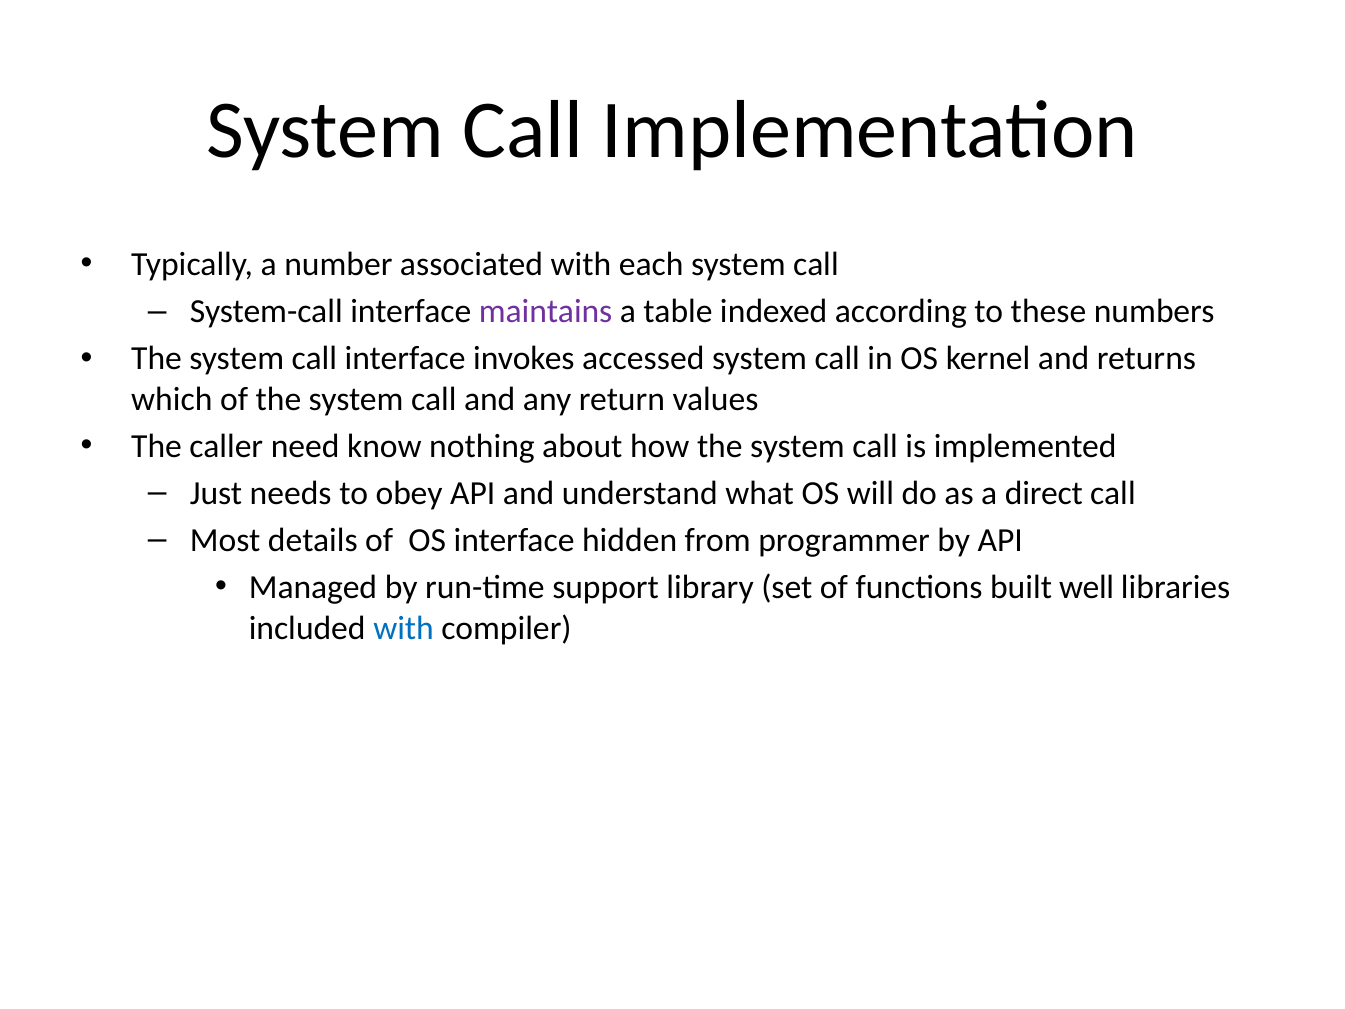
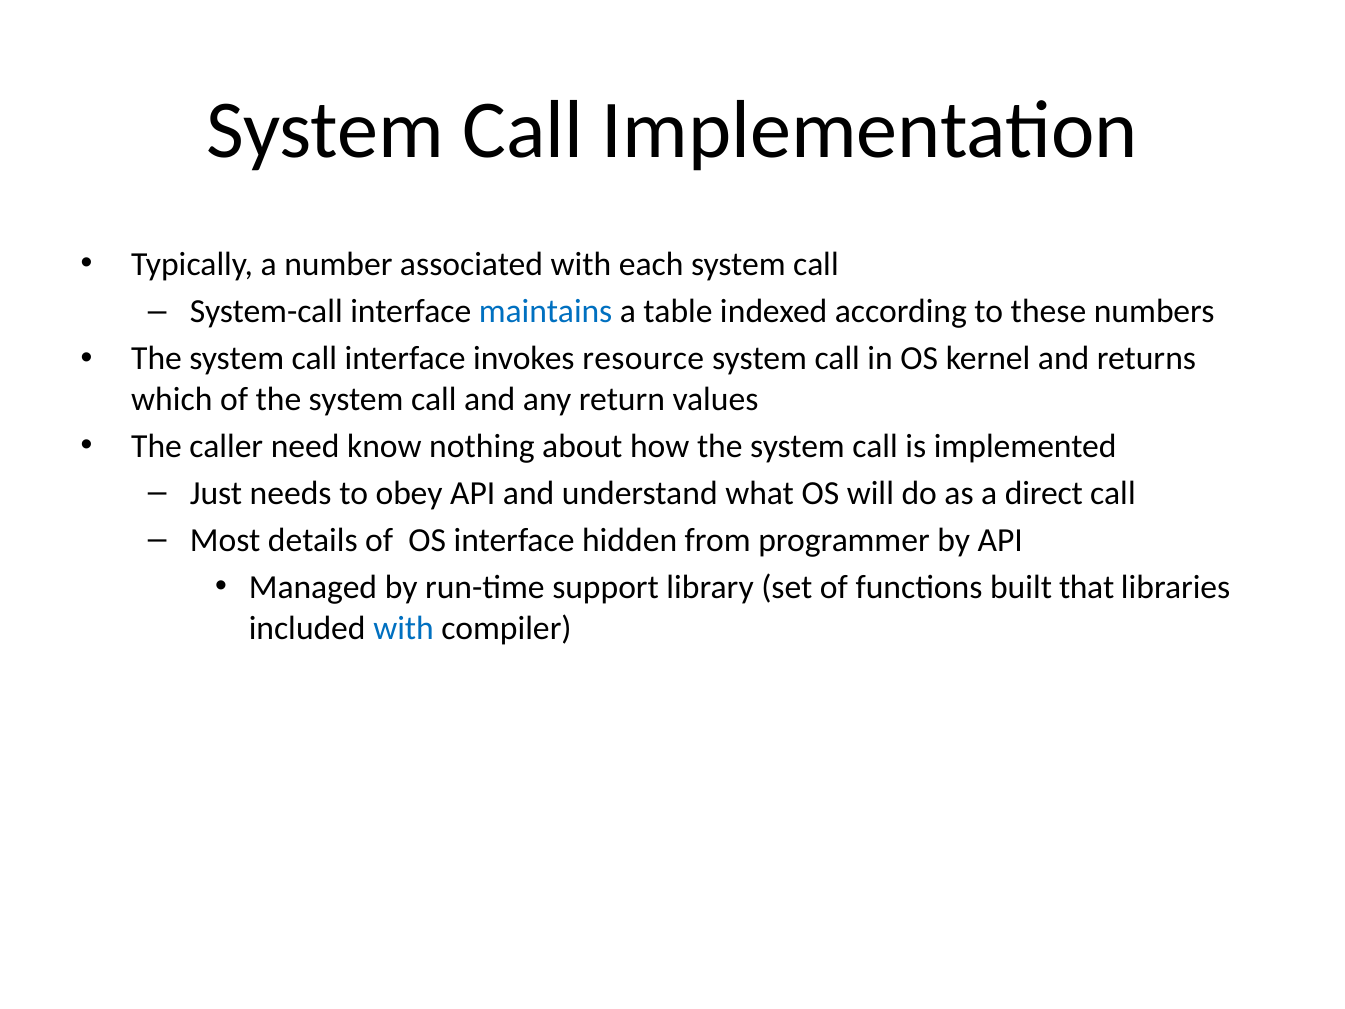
maintains colour: purple -> blue (546, 312)
accessed: accessed -> resource (643, 359)
well: well -> that (1087, 587)
